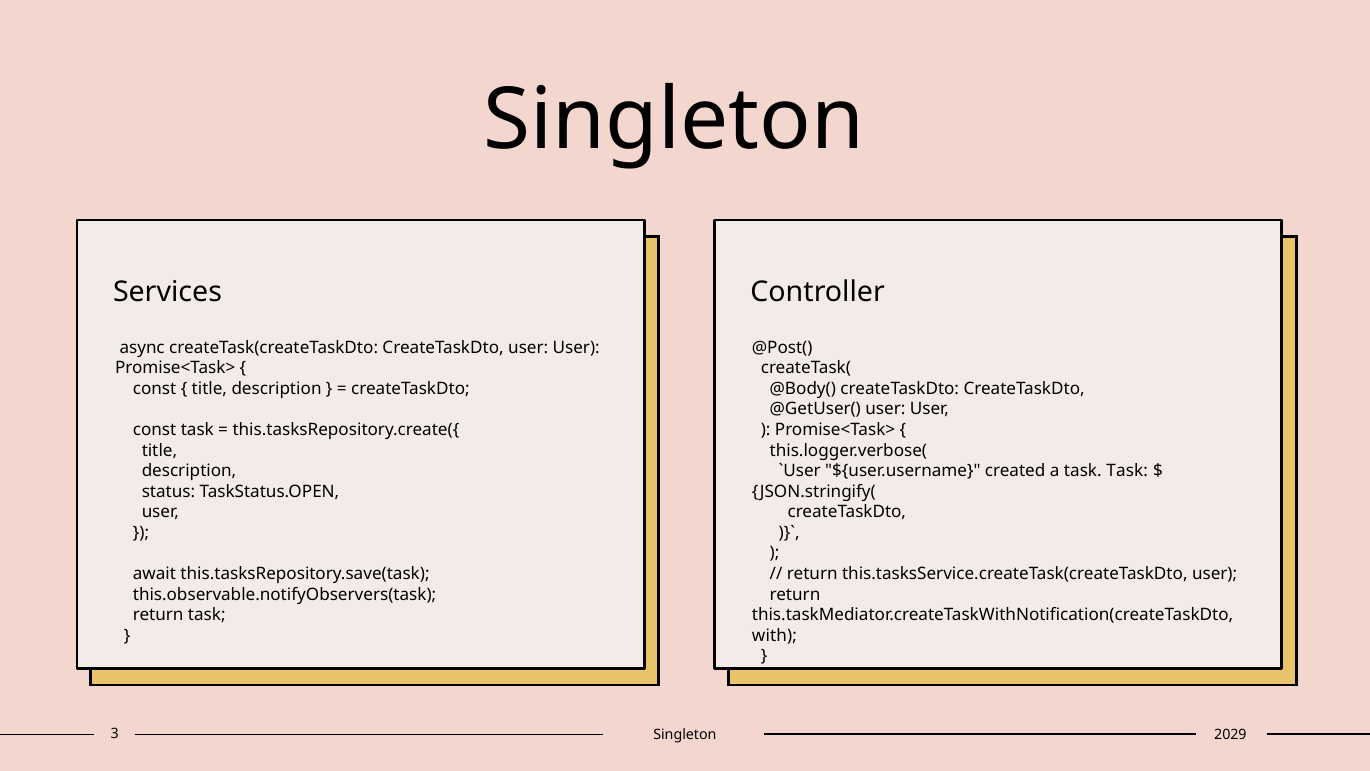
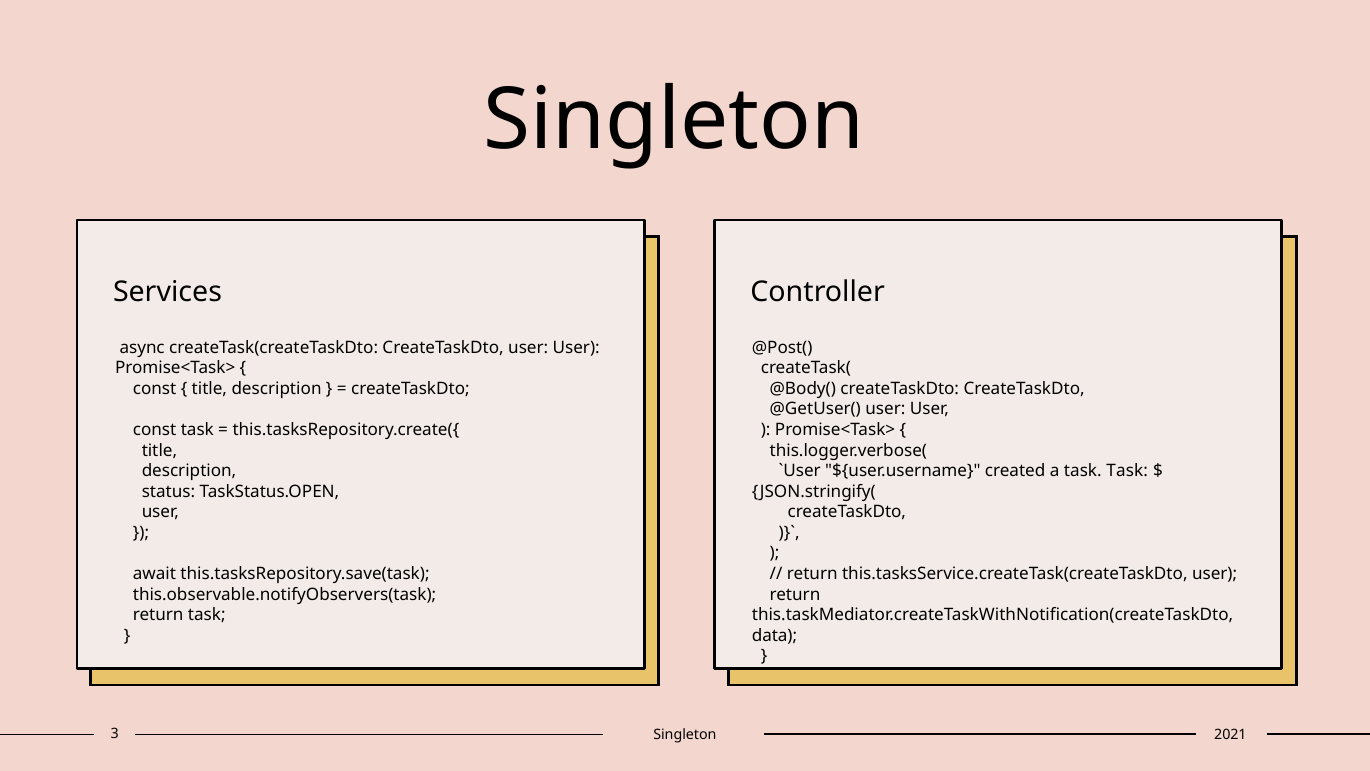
with: with -> data (775, 635)
2029: 2029 -> 2021 (1230, 734)
